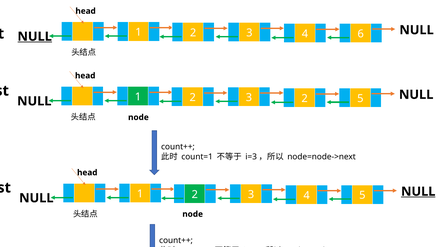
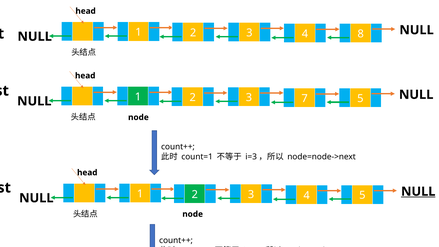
6: 6 -> 8 (361, 34)
NULL underline: present -> none (35, 37)
3 2: 2 -> 7 (305, 98)
